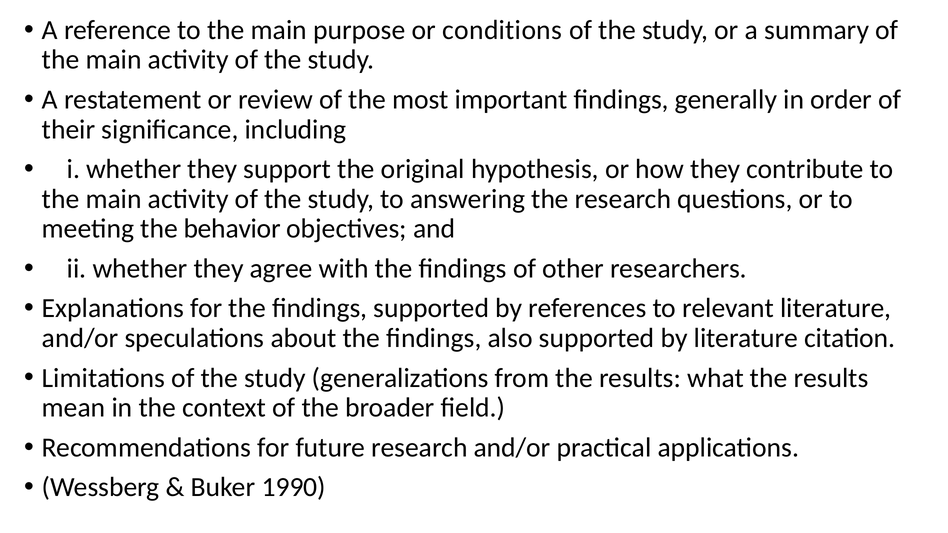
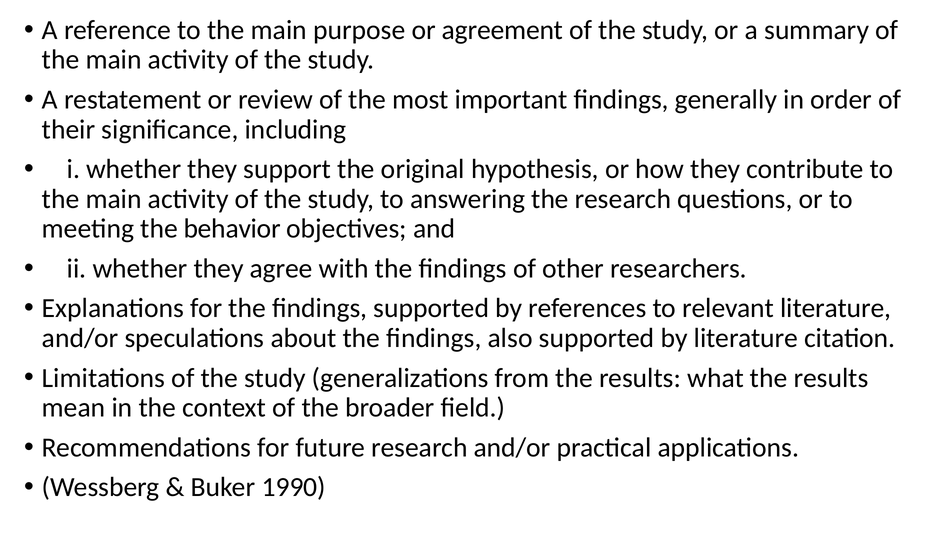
conditions: conditions -> agreement (503, 30)
